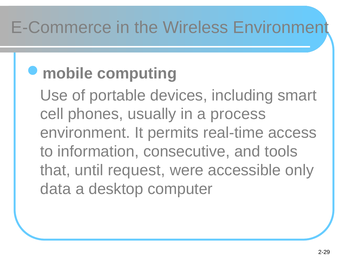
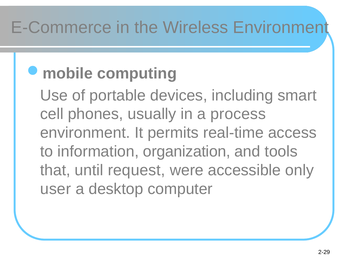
consecutive: consecutive -> organization (187, 152)
data: data -> user (56, 189)
